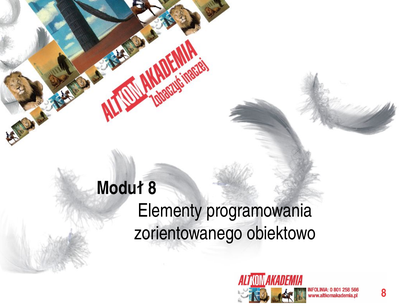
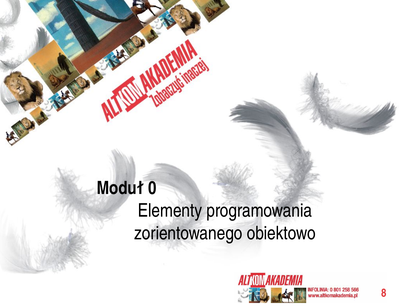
8: 8 -> 0 (152, 188)
